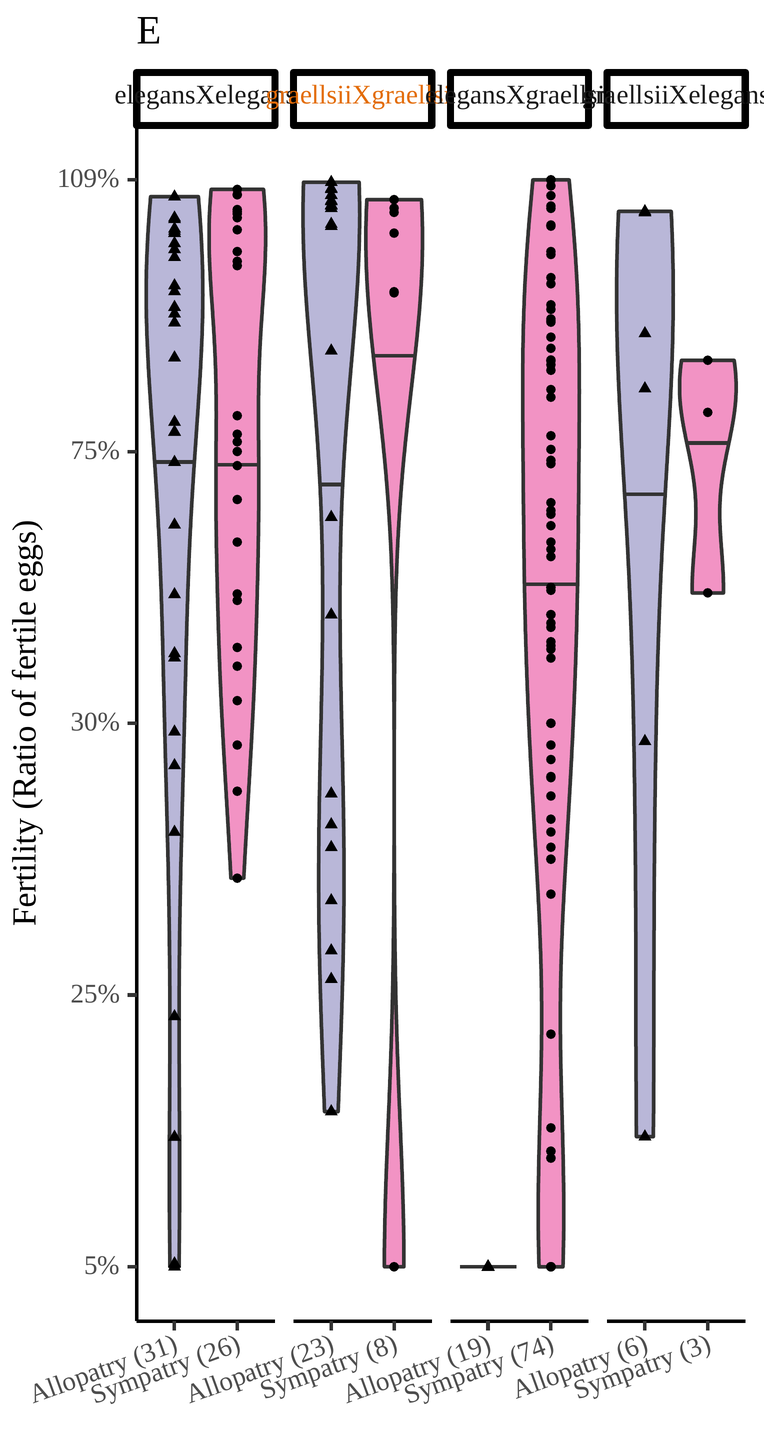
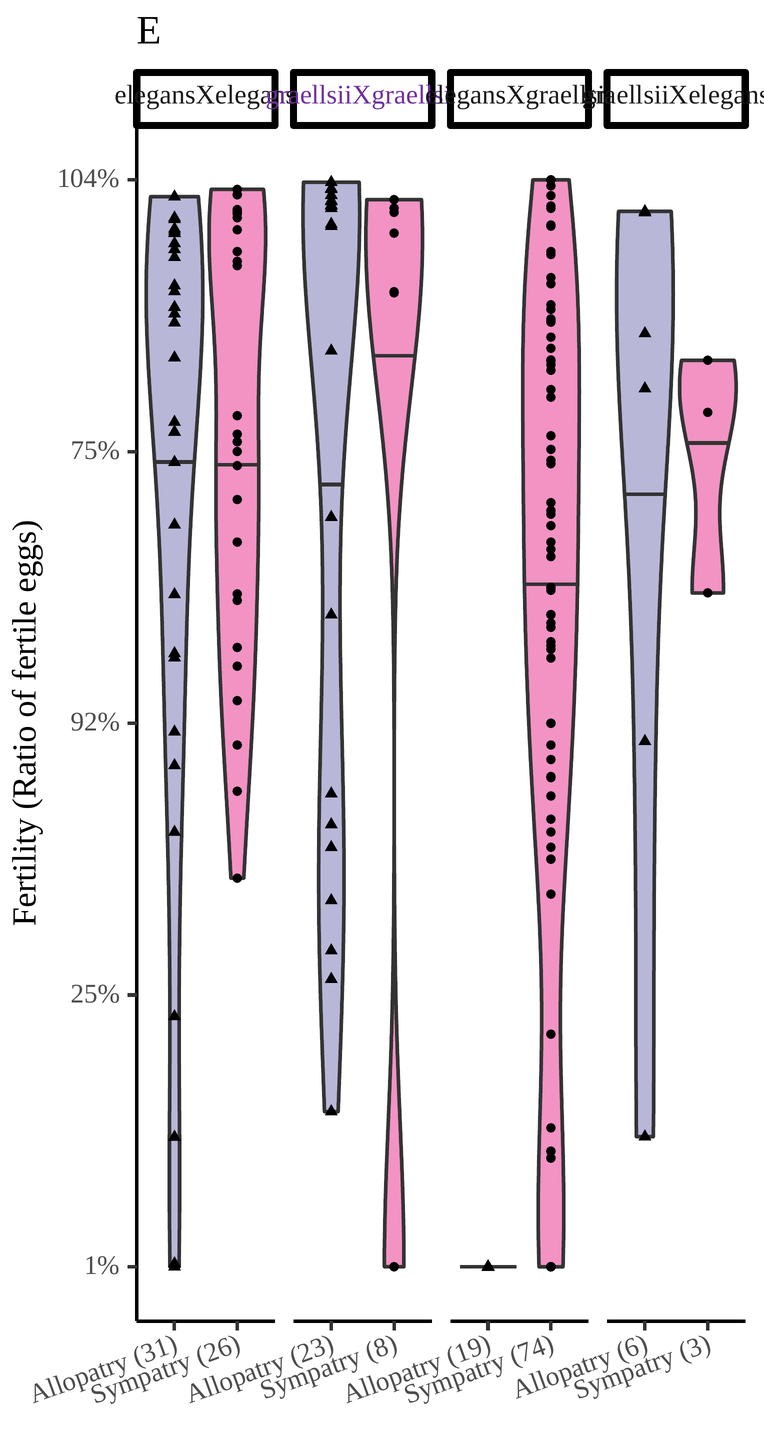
graellsiiXgraellsii colour: orange -> purple (362, 95)
109%: 109% -> 104% (88, 179)
30%: 30% -> 92% (96, 722)
5%: 5% -> 1% (102, 1266)
